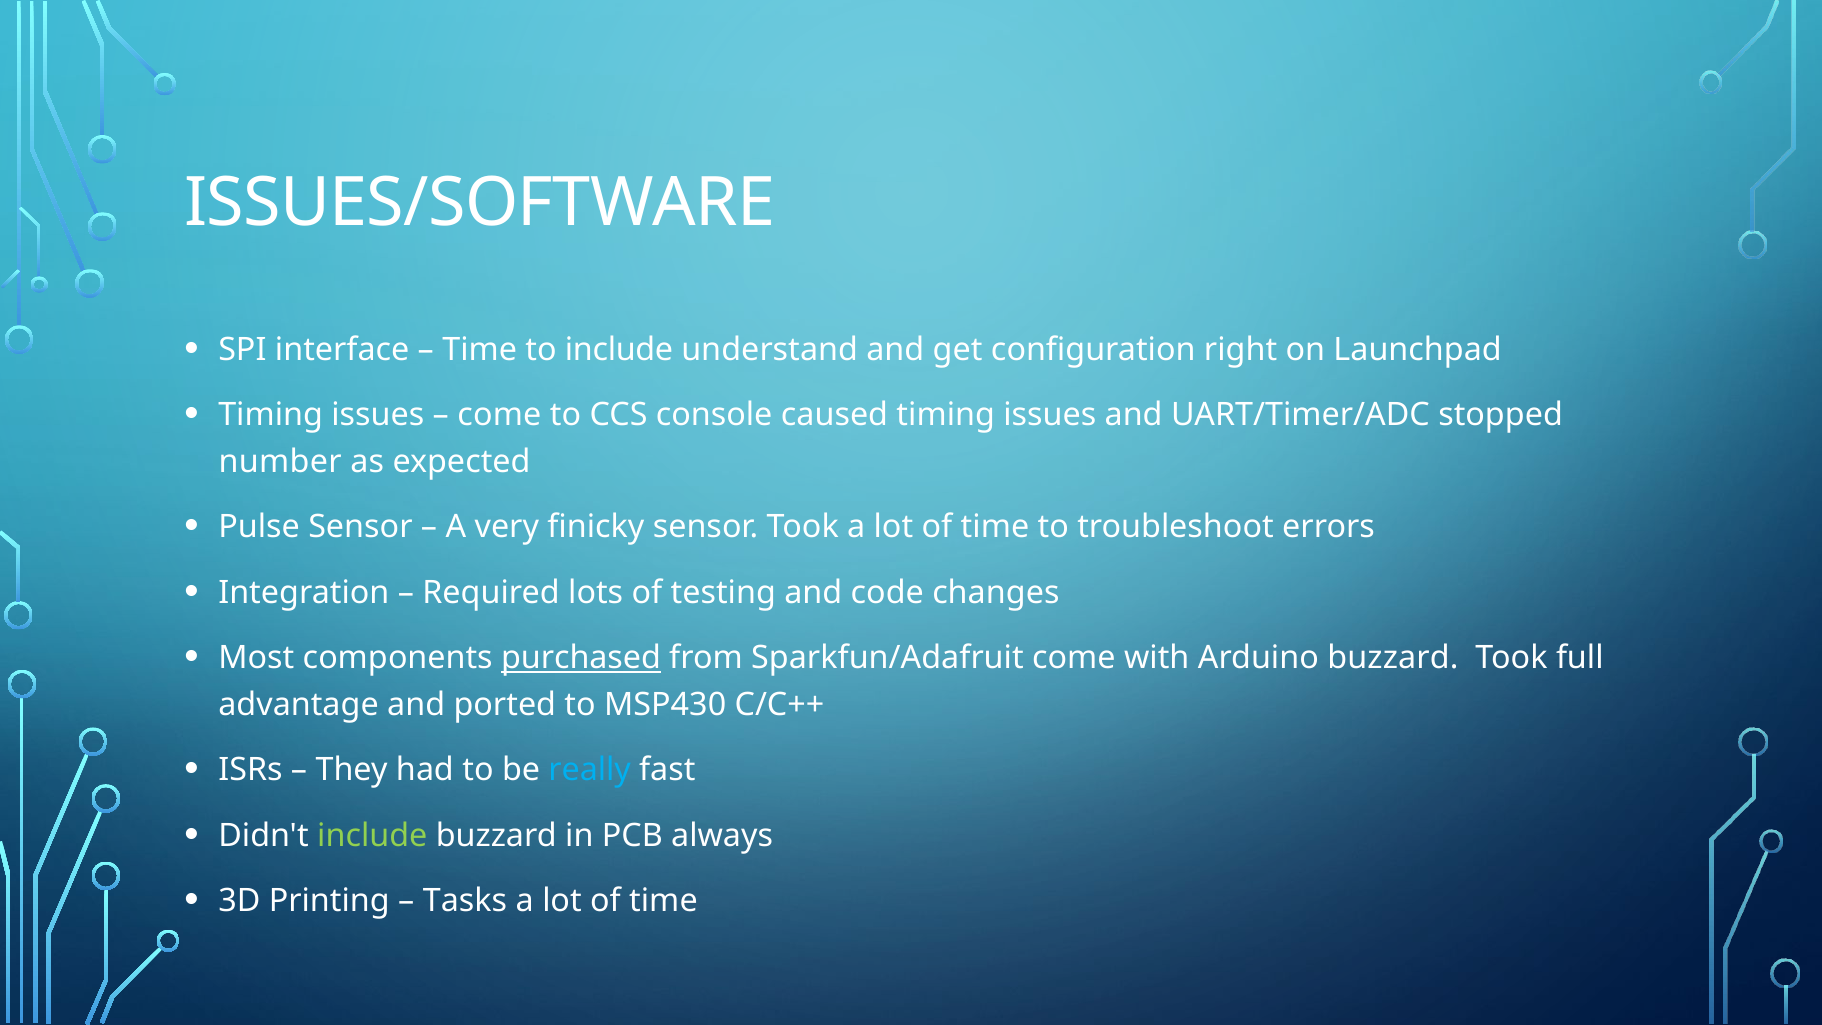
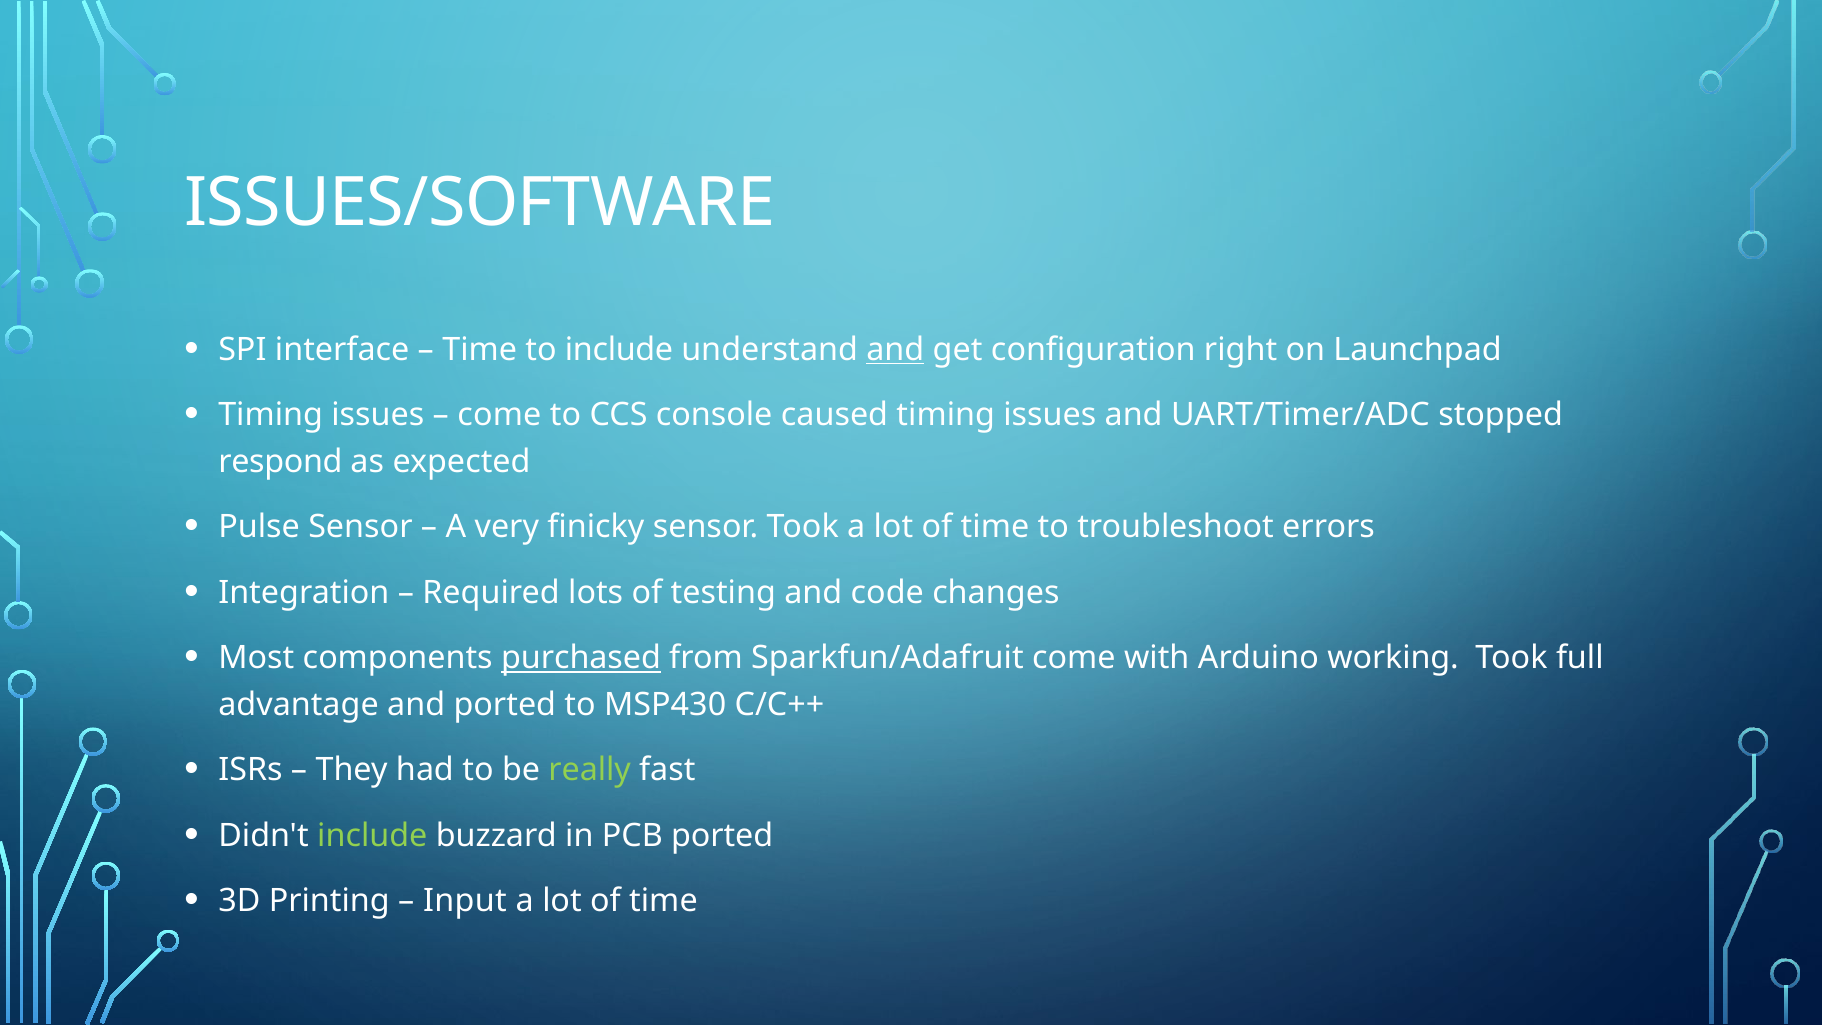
and underline: none -> present (895, 350)
number: number -> respond (280, 462)
Arduino buzzard: buzzard -> working (1393, 658)
really colour: light blue -> light green (590, 770)
PCB always: always -> ported (722, 835)
Tasks: Tasks -> Input (465, 901)
